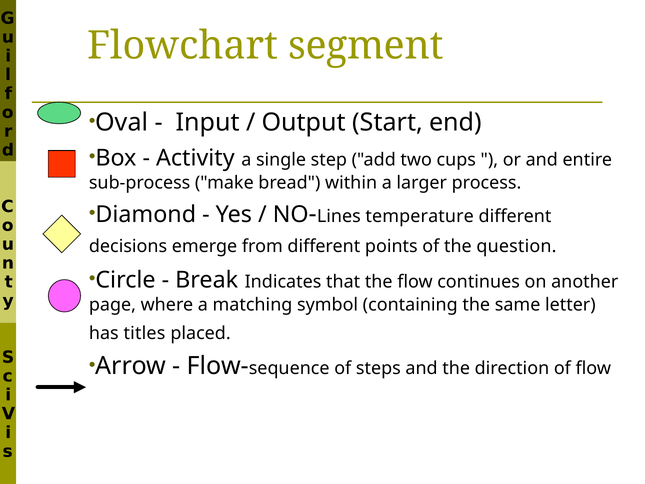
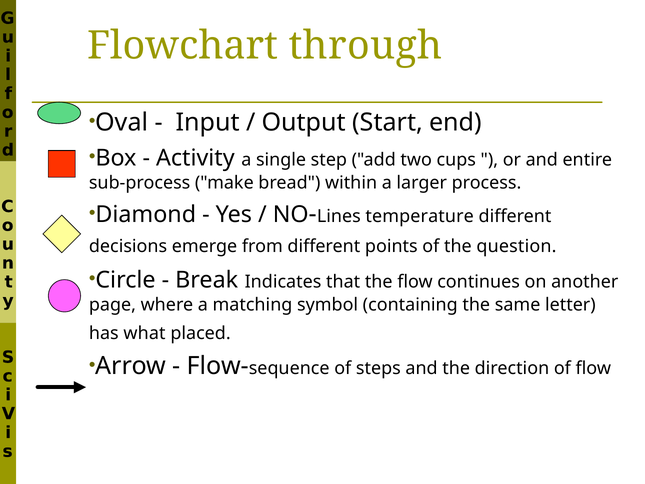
segment: segment -> through (365, 46)
titles: titles -> what (144, 333)
